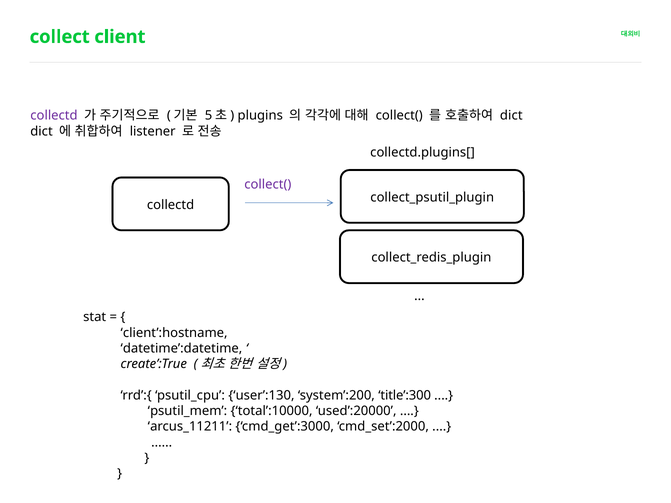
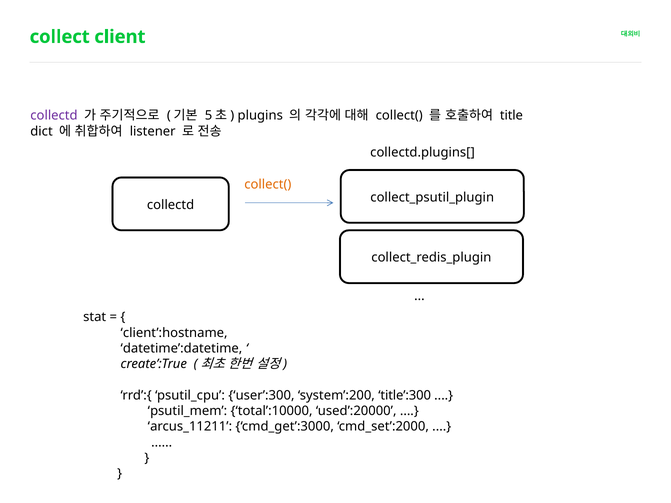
dict: dict -> title (511, 116)
collect( colour: purple -> orange (268, 184)
user’:130: user’:130 -> user’:300 (261, 396)
